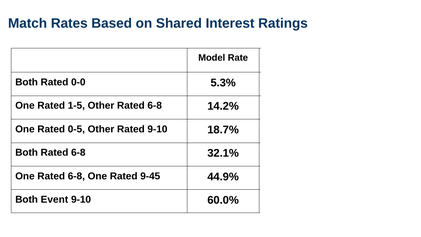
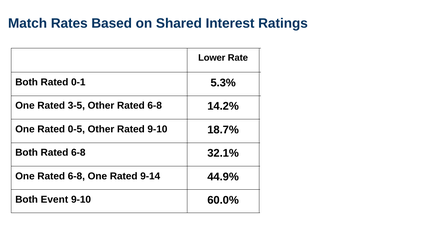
Model: Model -> Lower (212, 58)
0-0: 0-0 -> 0-1 (78, 82)
1-5: 1-5 -> 3-5 (76, 106)
9-45: 9-45 -> 9-14 (150, 176)
